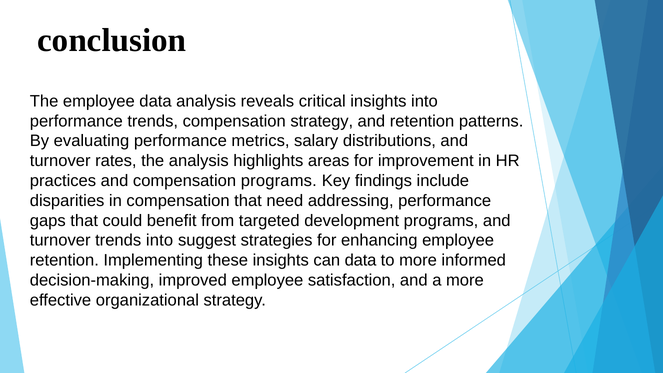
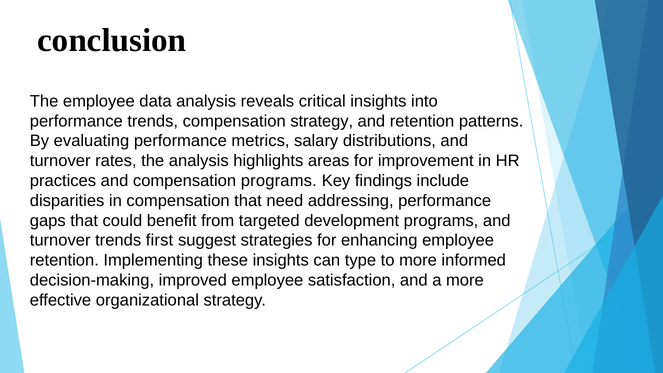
trends into: into -> first (160, 240)
can data: data -> type (360, 260)
